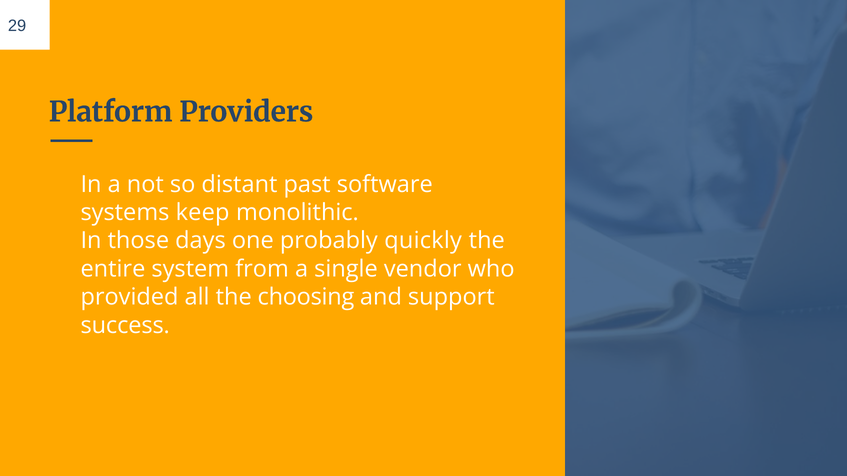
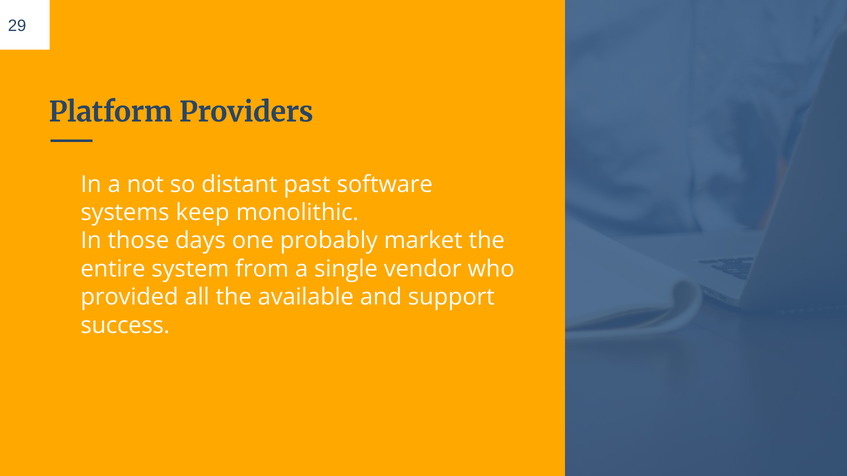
quickly: quickly -> market (423, 241)
choosing: choosing -> available (306, 297)
